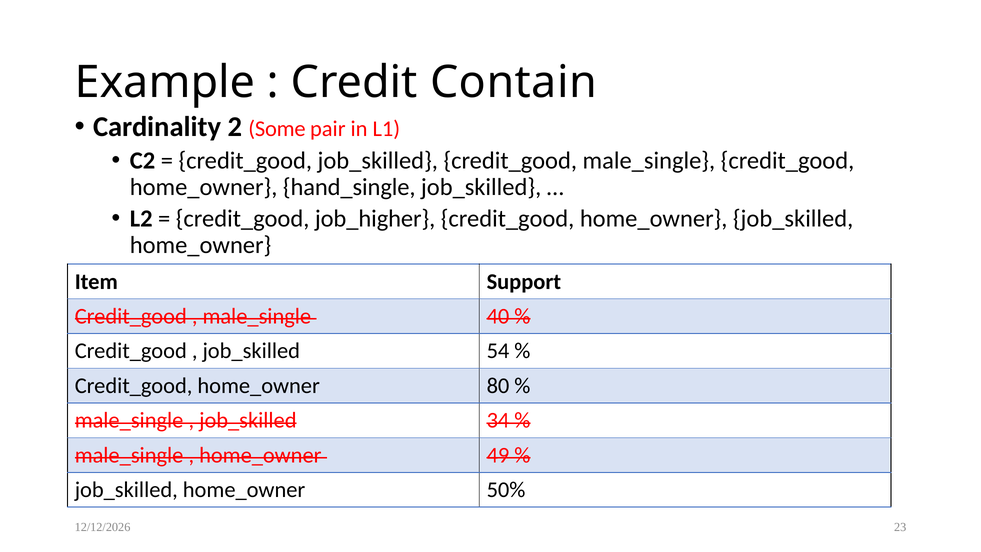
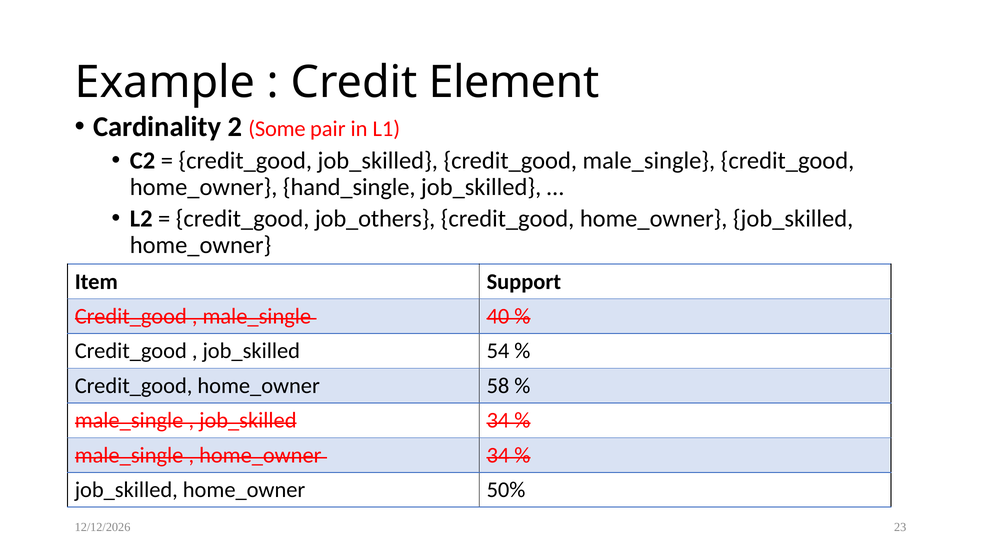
Contain: Contain -> Element (514, 82)
job_higher: job_higher -> job_others (375, 219)
80: 80 -> 58 (498, 386)
home_owner 49: 49 -> 34 (498, 455)
